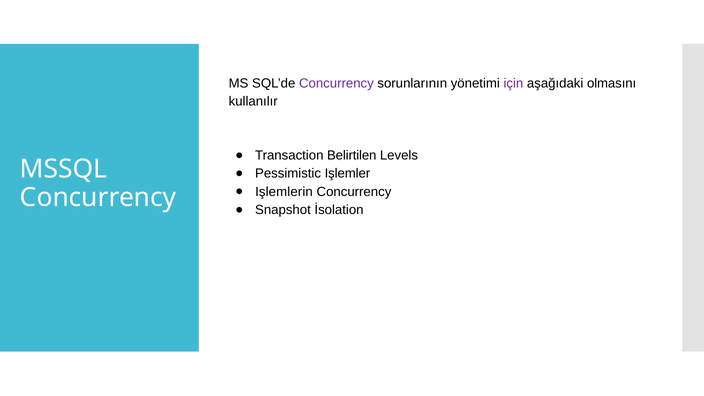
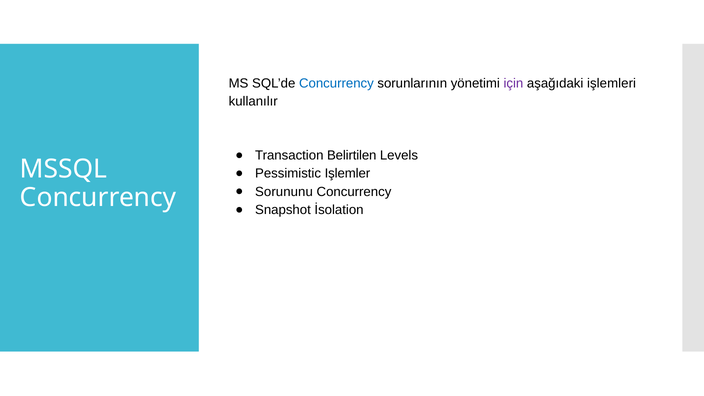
Concurrency colour: purple -> blue (336, 83)
olmasını: olmasını -> işlemleri (612, 83)
Işlemlerin: Işlemlerin -> Sorununu (284, 192)
